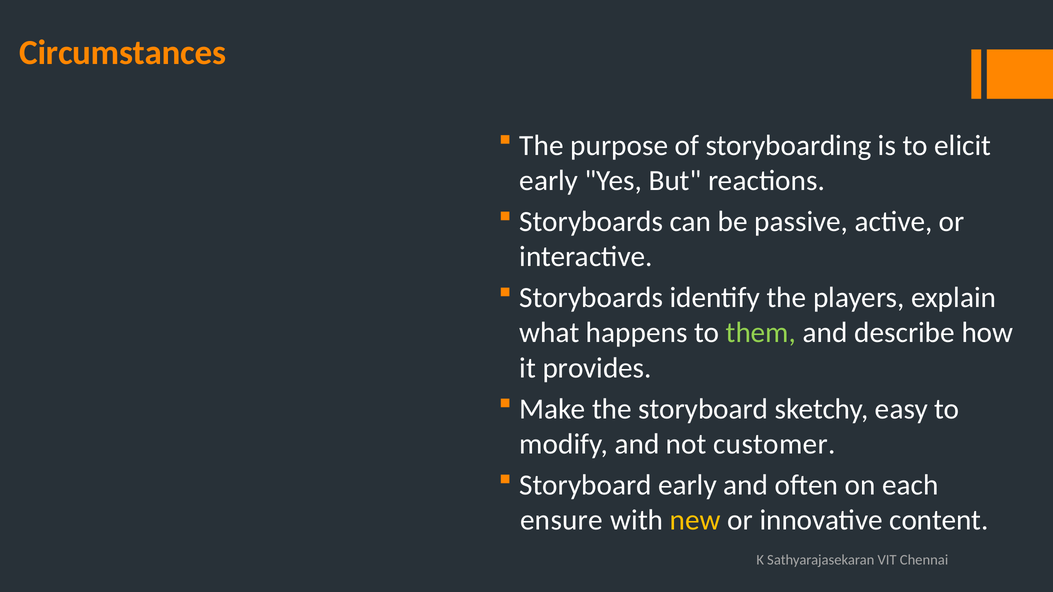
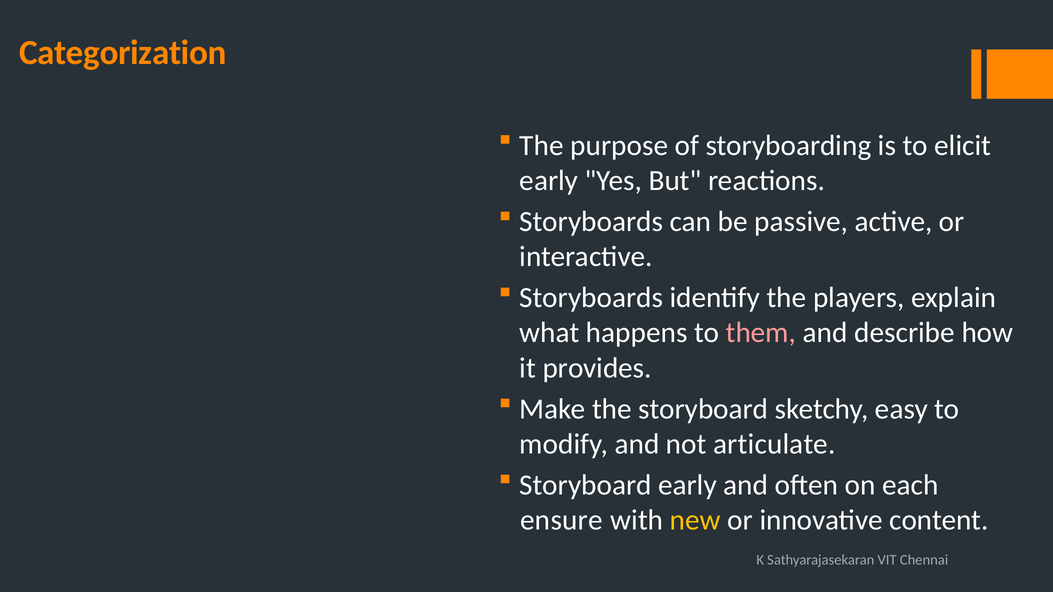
Circumstances: Circumstances -> Categorization (123, 53)
them colour: light green -> pink (761, 333)
customer: customer -> articulate (774, 444)
